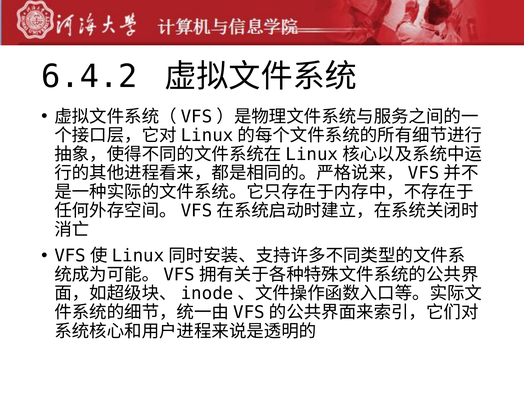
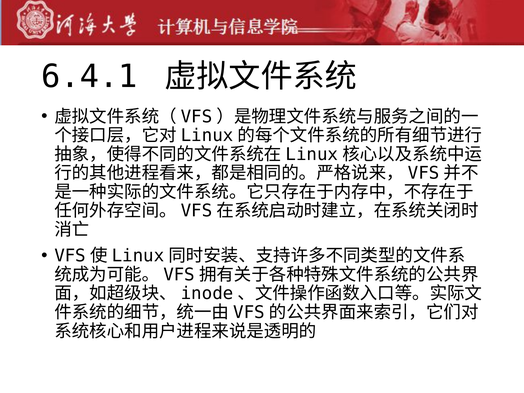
6.4.2: 6.4.2 -> 6.4.1 (89, 77)
